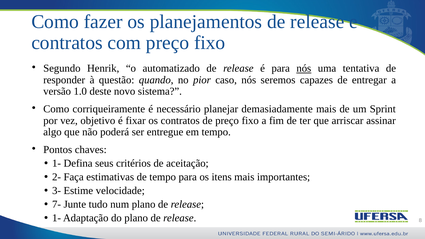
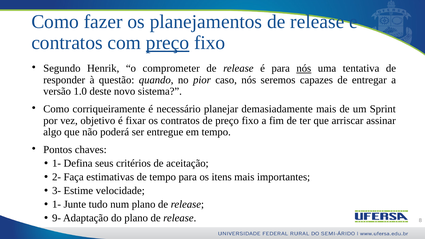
preço underline: none -> present (168, 43)
automatizado: automatizado -> comprometer (171, 68)
7-: 7- -> 1- (57, 204)
1-: 1- -> 9- (57, 218)
